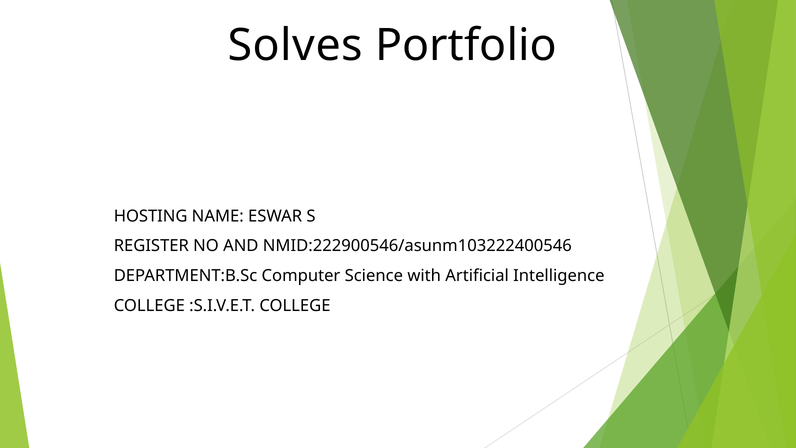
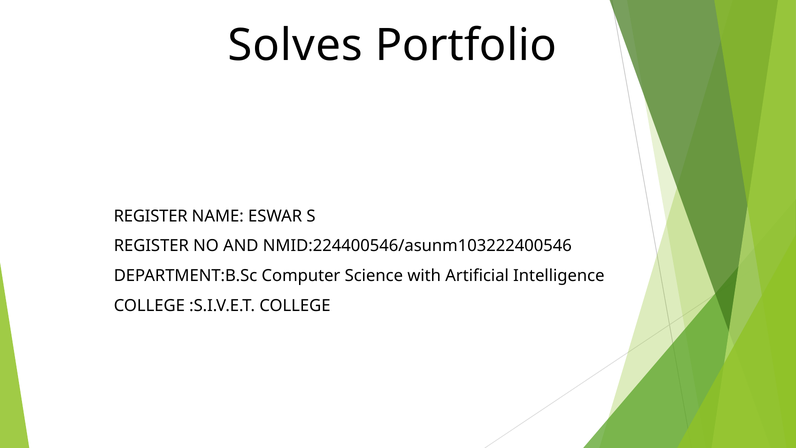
HOSTING: HOSTING -> REGISTER (151, 216)
NMID:222900546/asunm103222400546: NMID:222900546/asunm103222400546 -> NMID:224400546/asunm103222400546 (417, 246)
